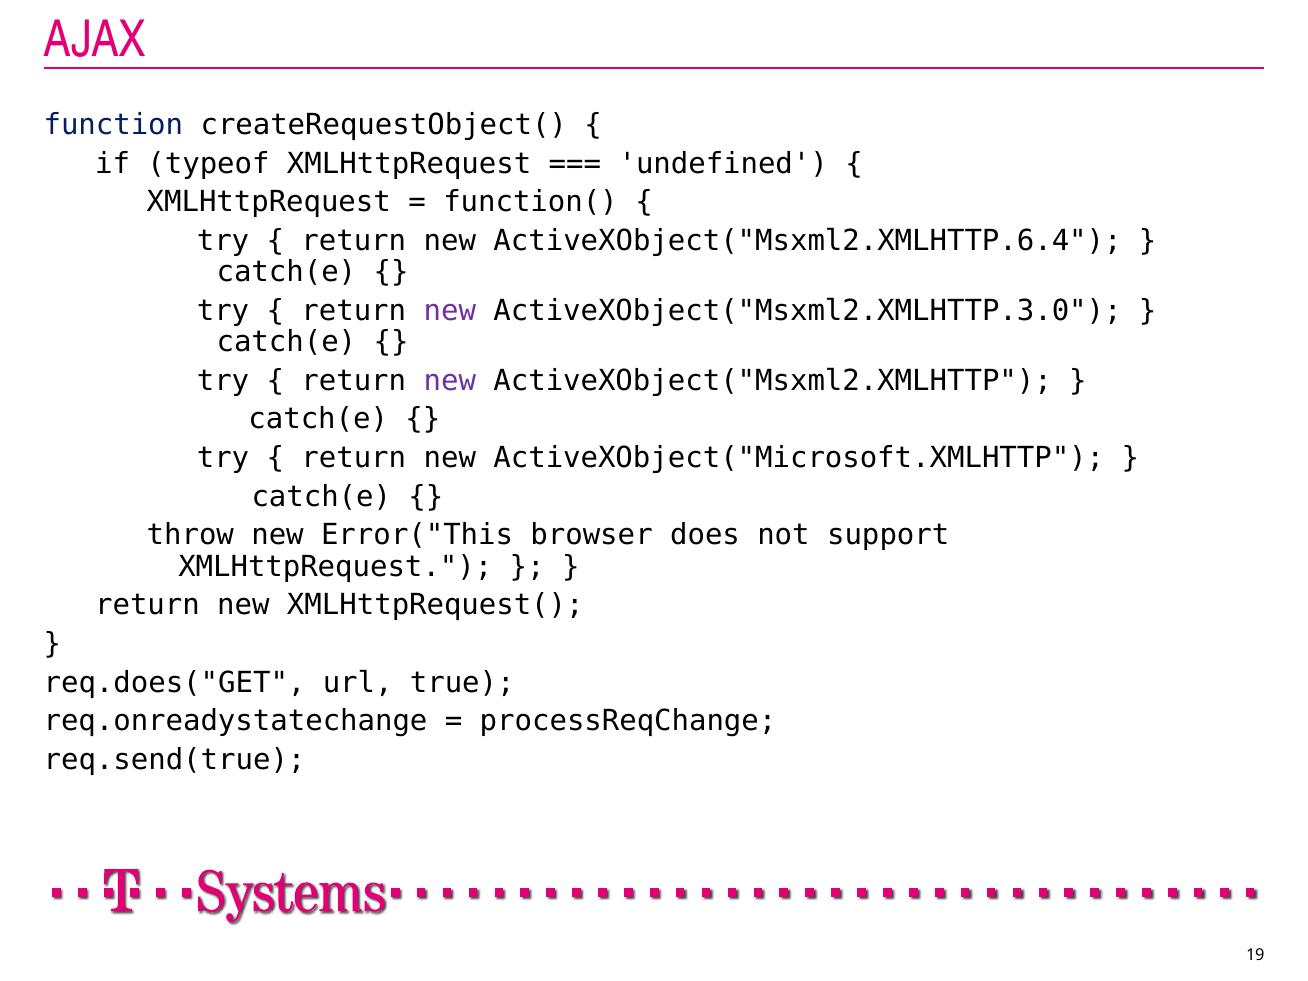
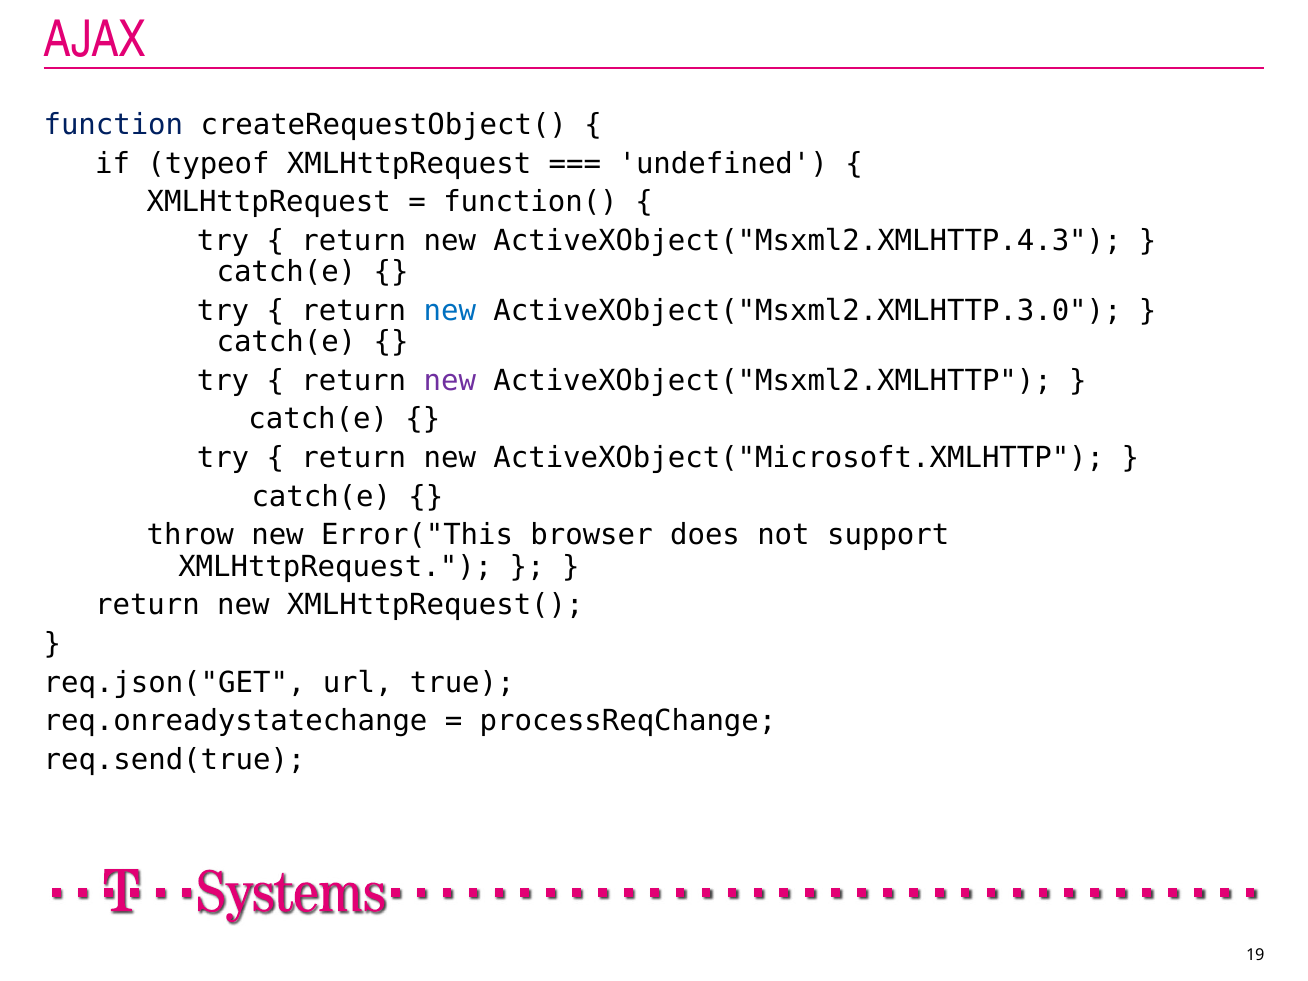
ActiveXObject("Msxml2.XMLHTTP.6.4: ActiveXObject("Msxml2.XMLHTTP.6.4 -> ActiveXObject("Msxml2.XMLHTTP.4.3 (808, 241)
new colour: purple -> blue (450, 311)
req.does("GET: req.does("GET -> req.json("GET (175, 682)
